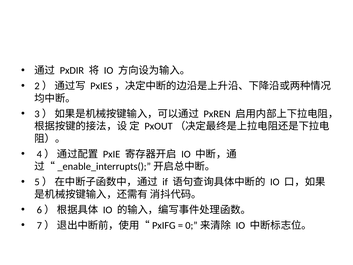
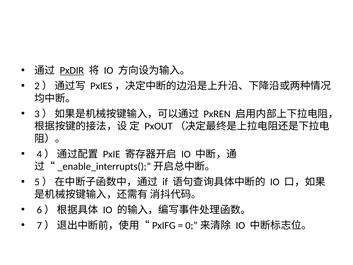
PxDIR underline: none -> present (72, 70)
